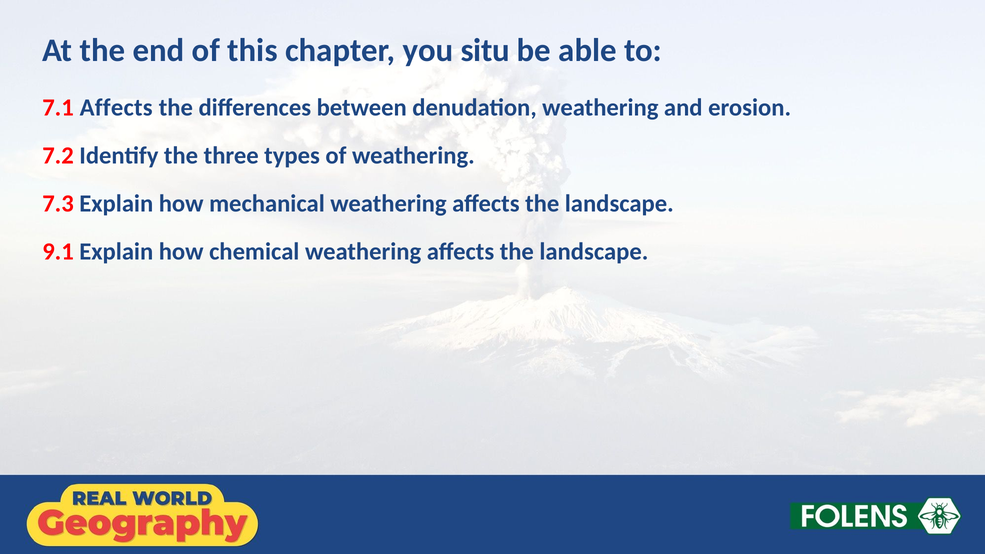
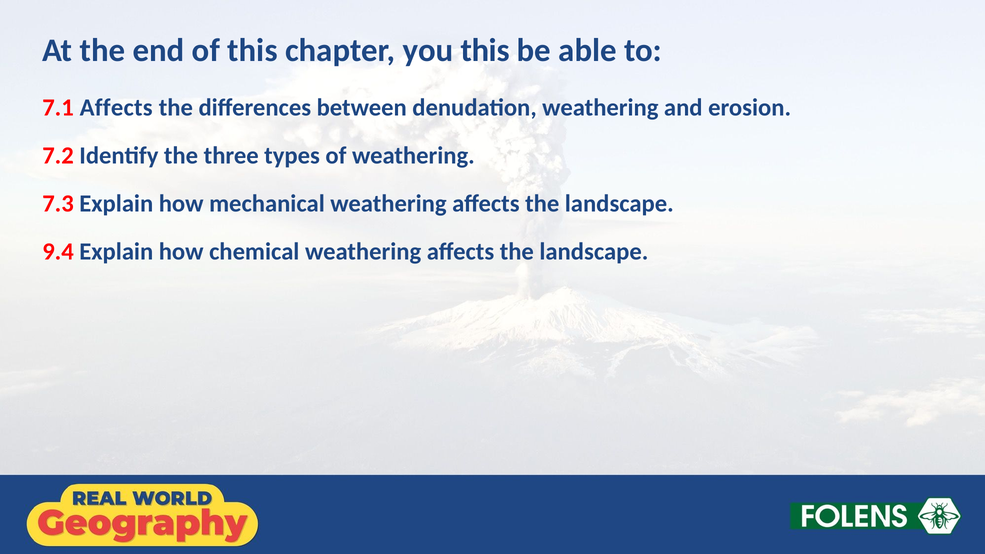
you situ: situ -> this (485, 50)
9.1: 9.1 -> 9.4 (58, 252)
